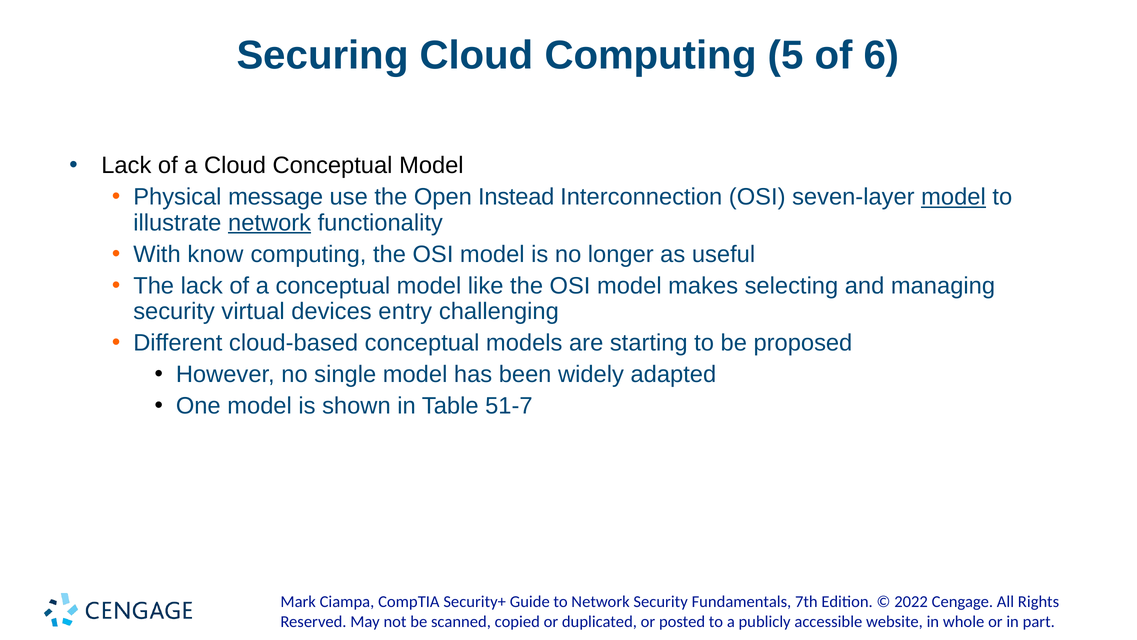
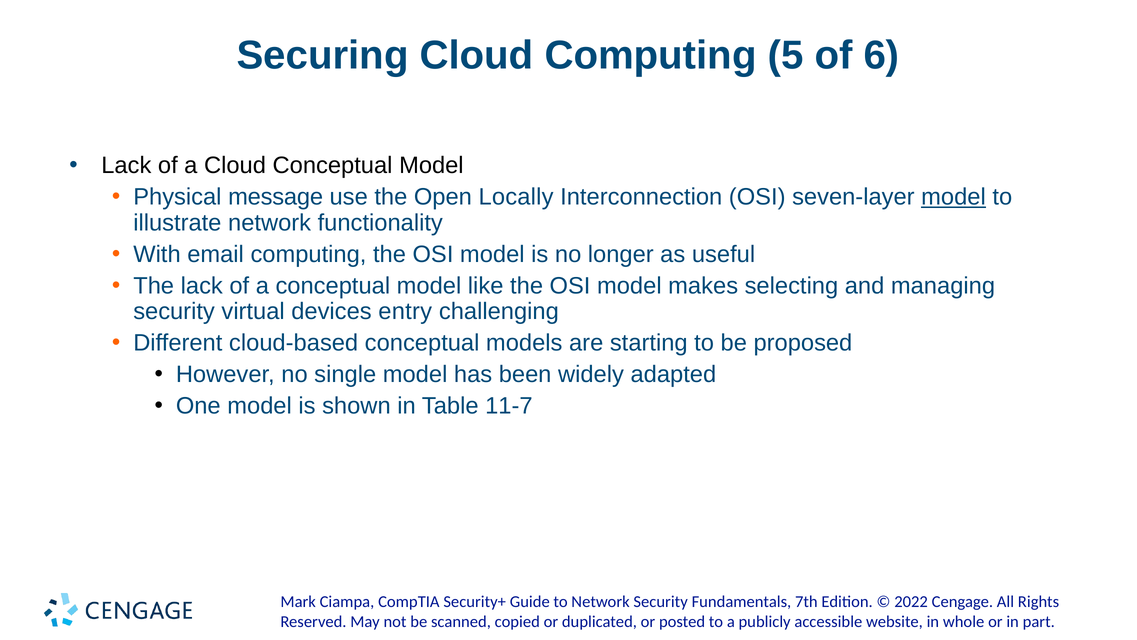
Instead: Instead -> Locally (516, 197)
network underline: present -> none (270, 223)
know: know -> email (216, 254)
51-7: 51-7 -> 11-7 (509, 406)
